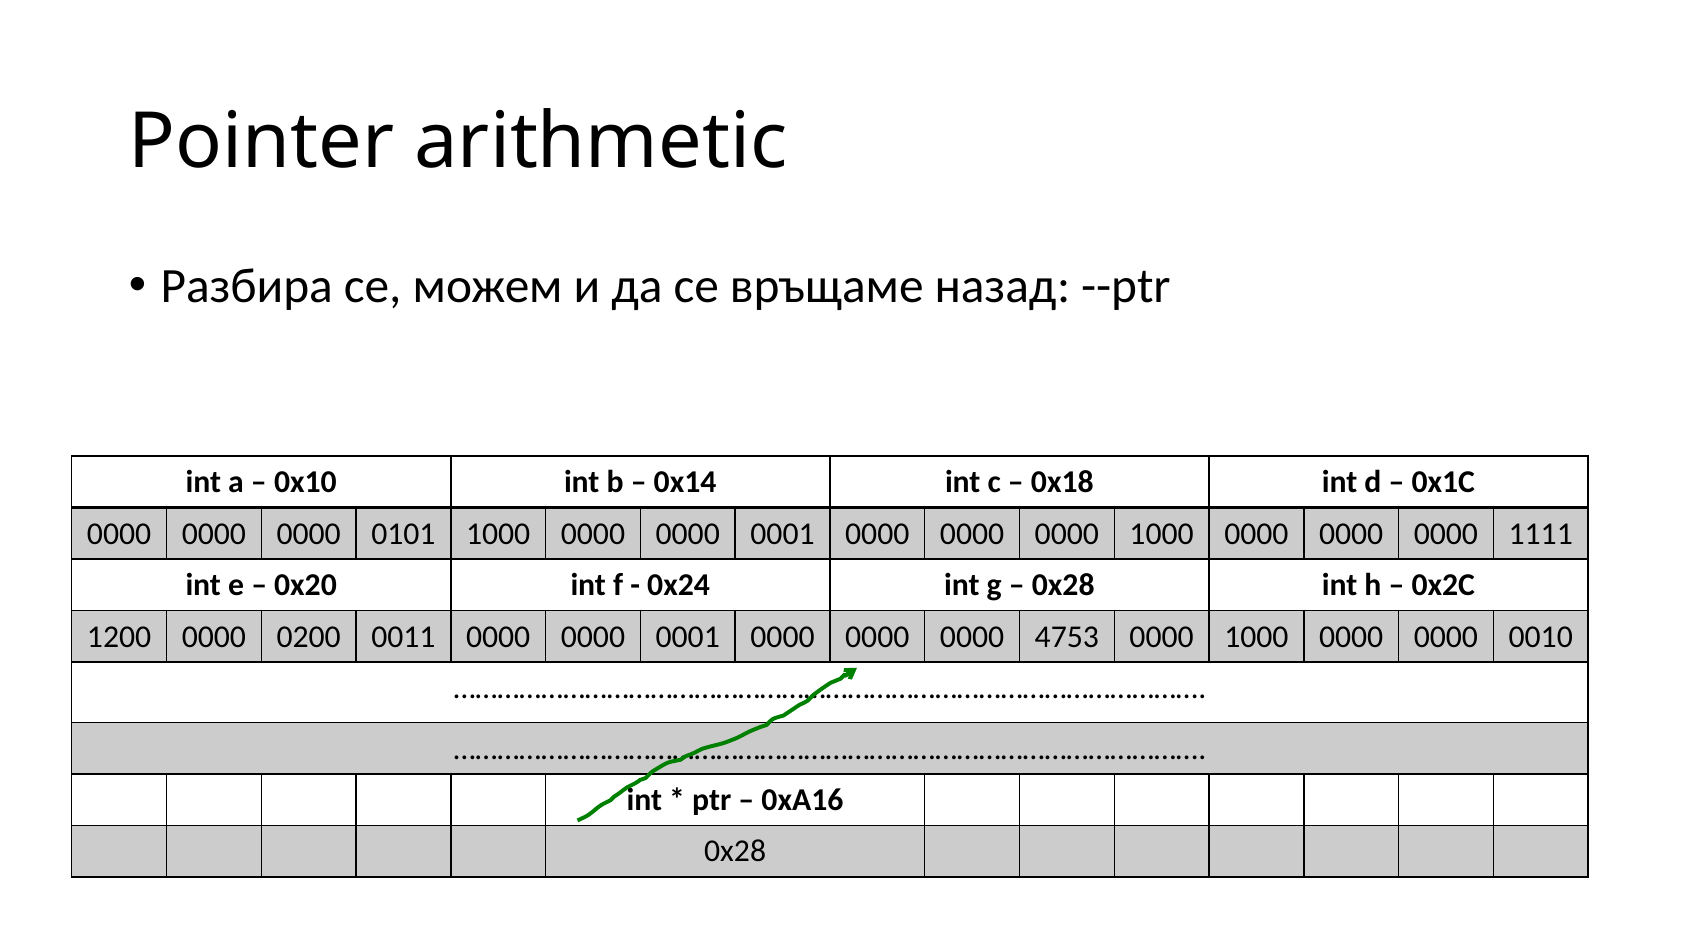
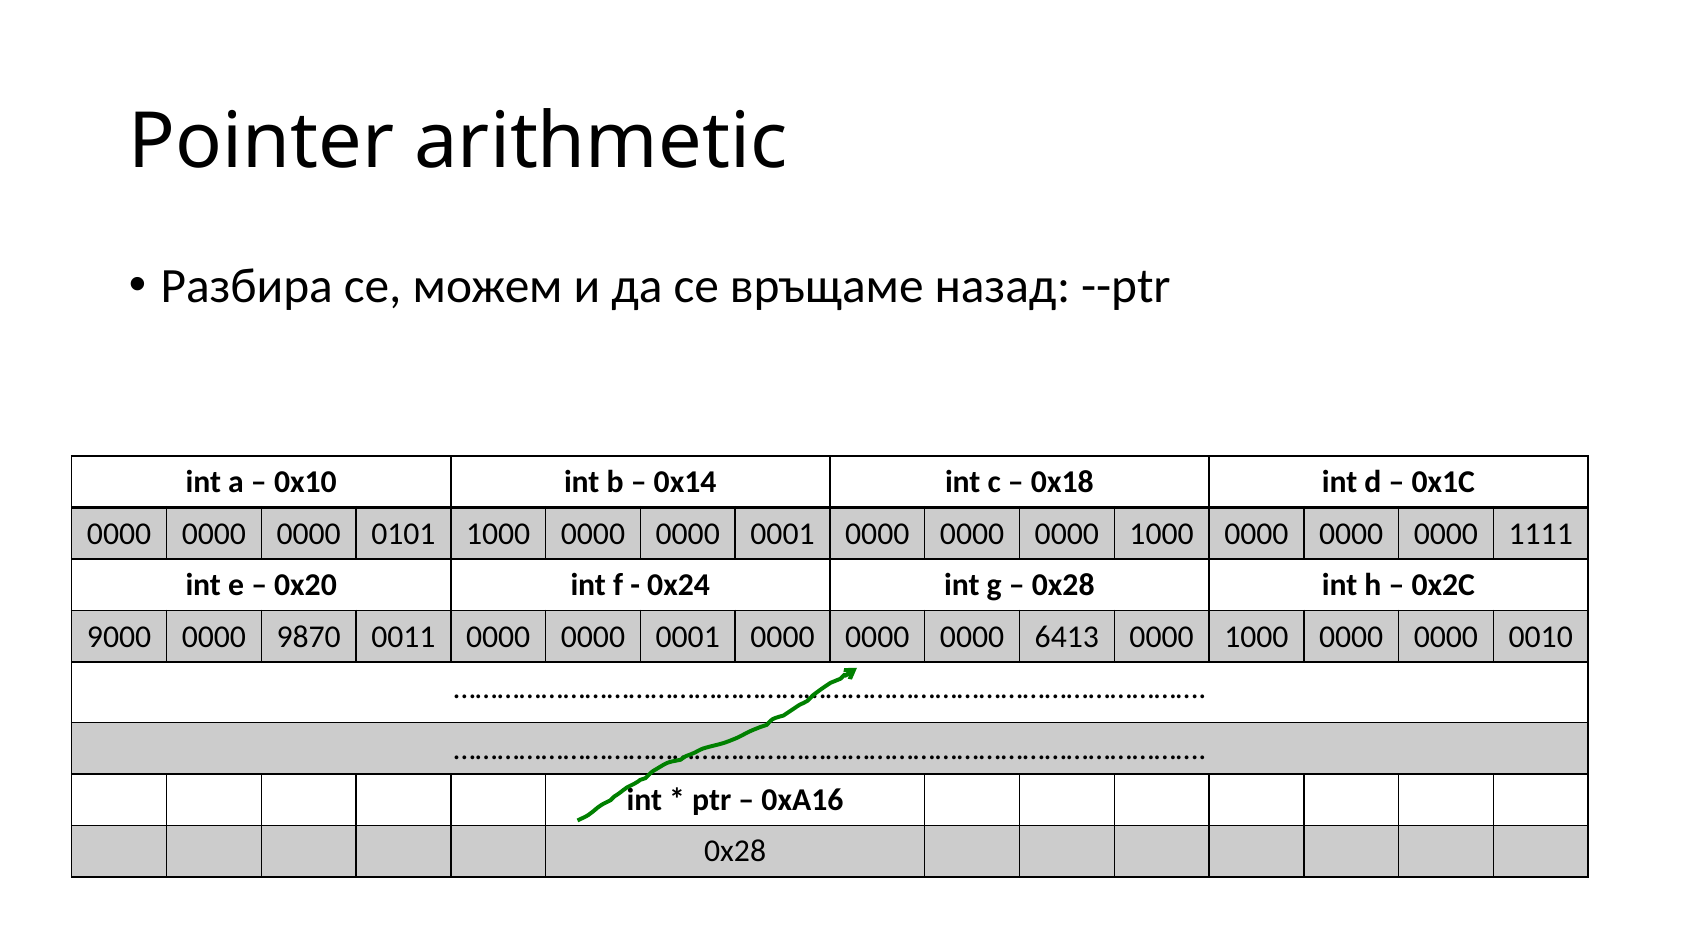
1200: 1200 -> 9000 (119, 636)
0200: 0200 -> 9870 (309, 636)
4753: 4753 -> 6413 (1067, 636)
